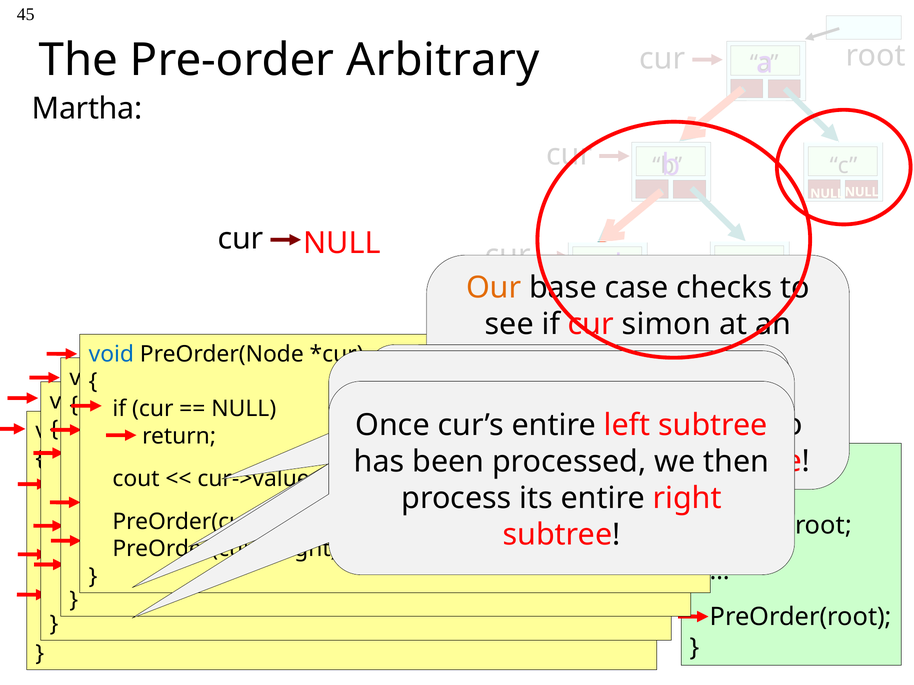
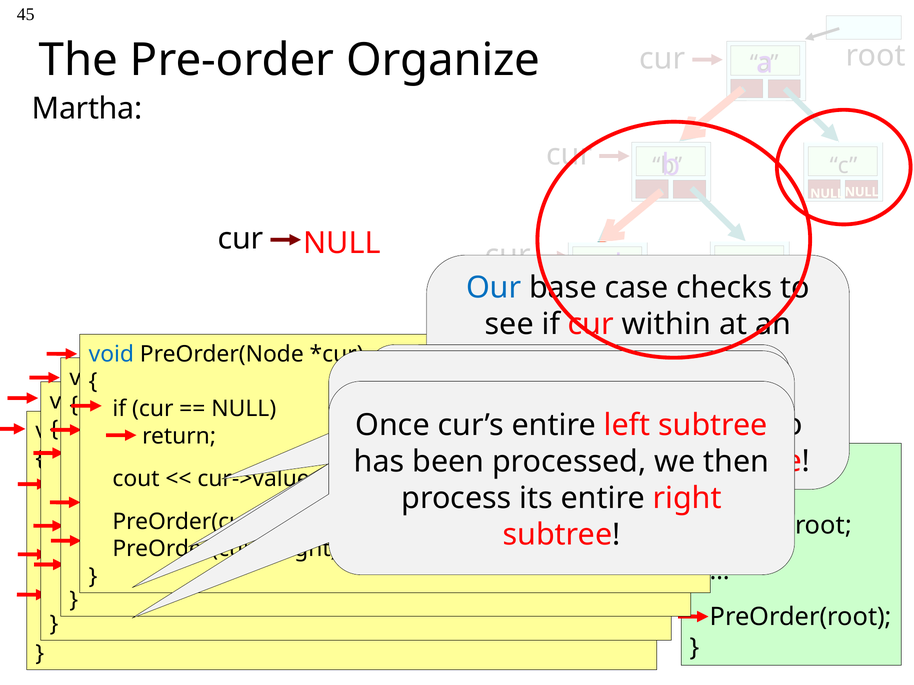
Arbitrary: Arbitrary -> Organize (443, 60)
Our colour: orange -> blue (494, 288)
simon: simon -> within (666, 324)
